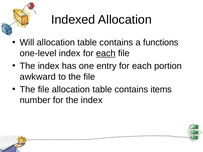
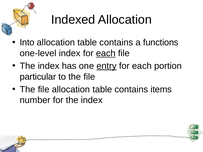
Will: Will -> Into (27, 43)
entry underline: none -> present (107, 66)
awkward: awkward -> particular (38, 77)
